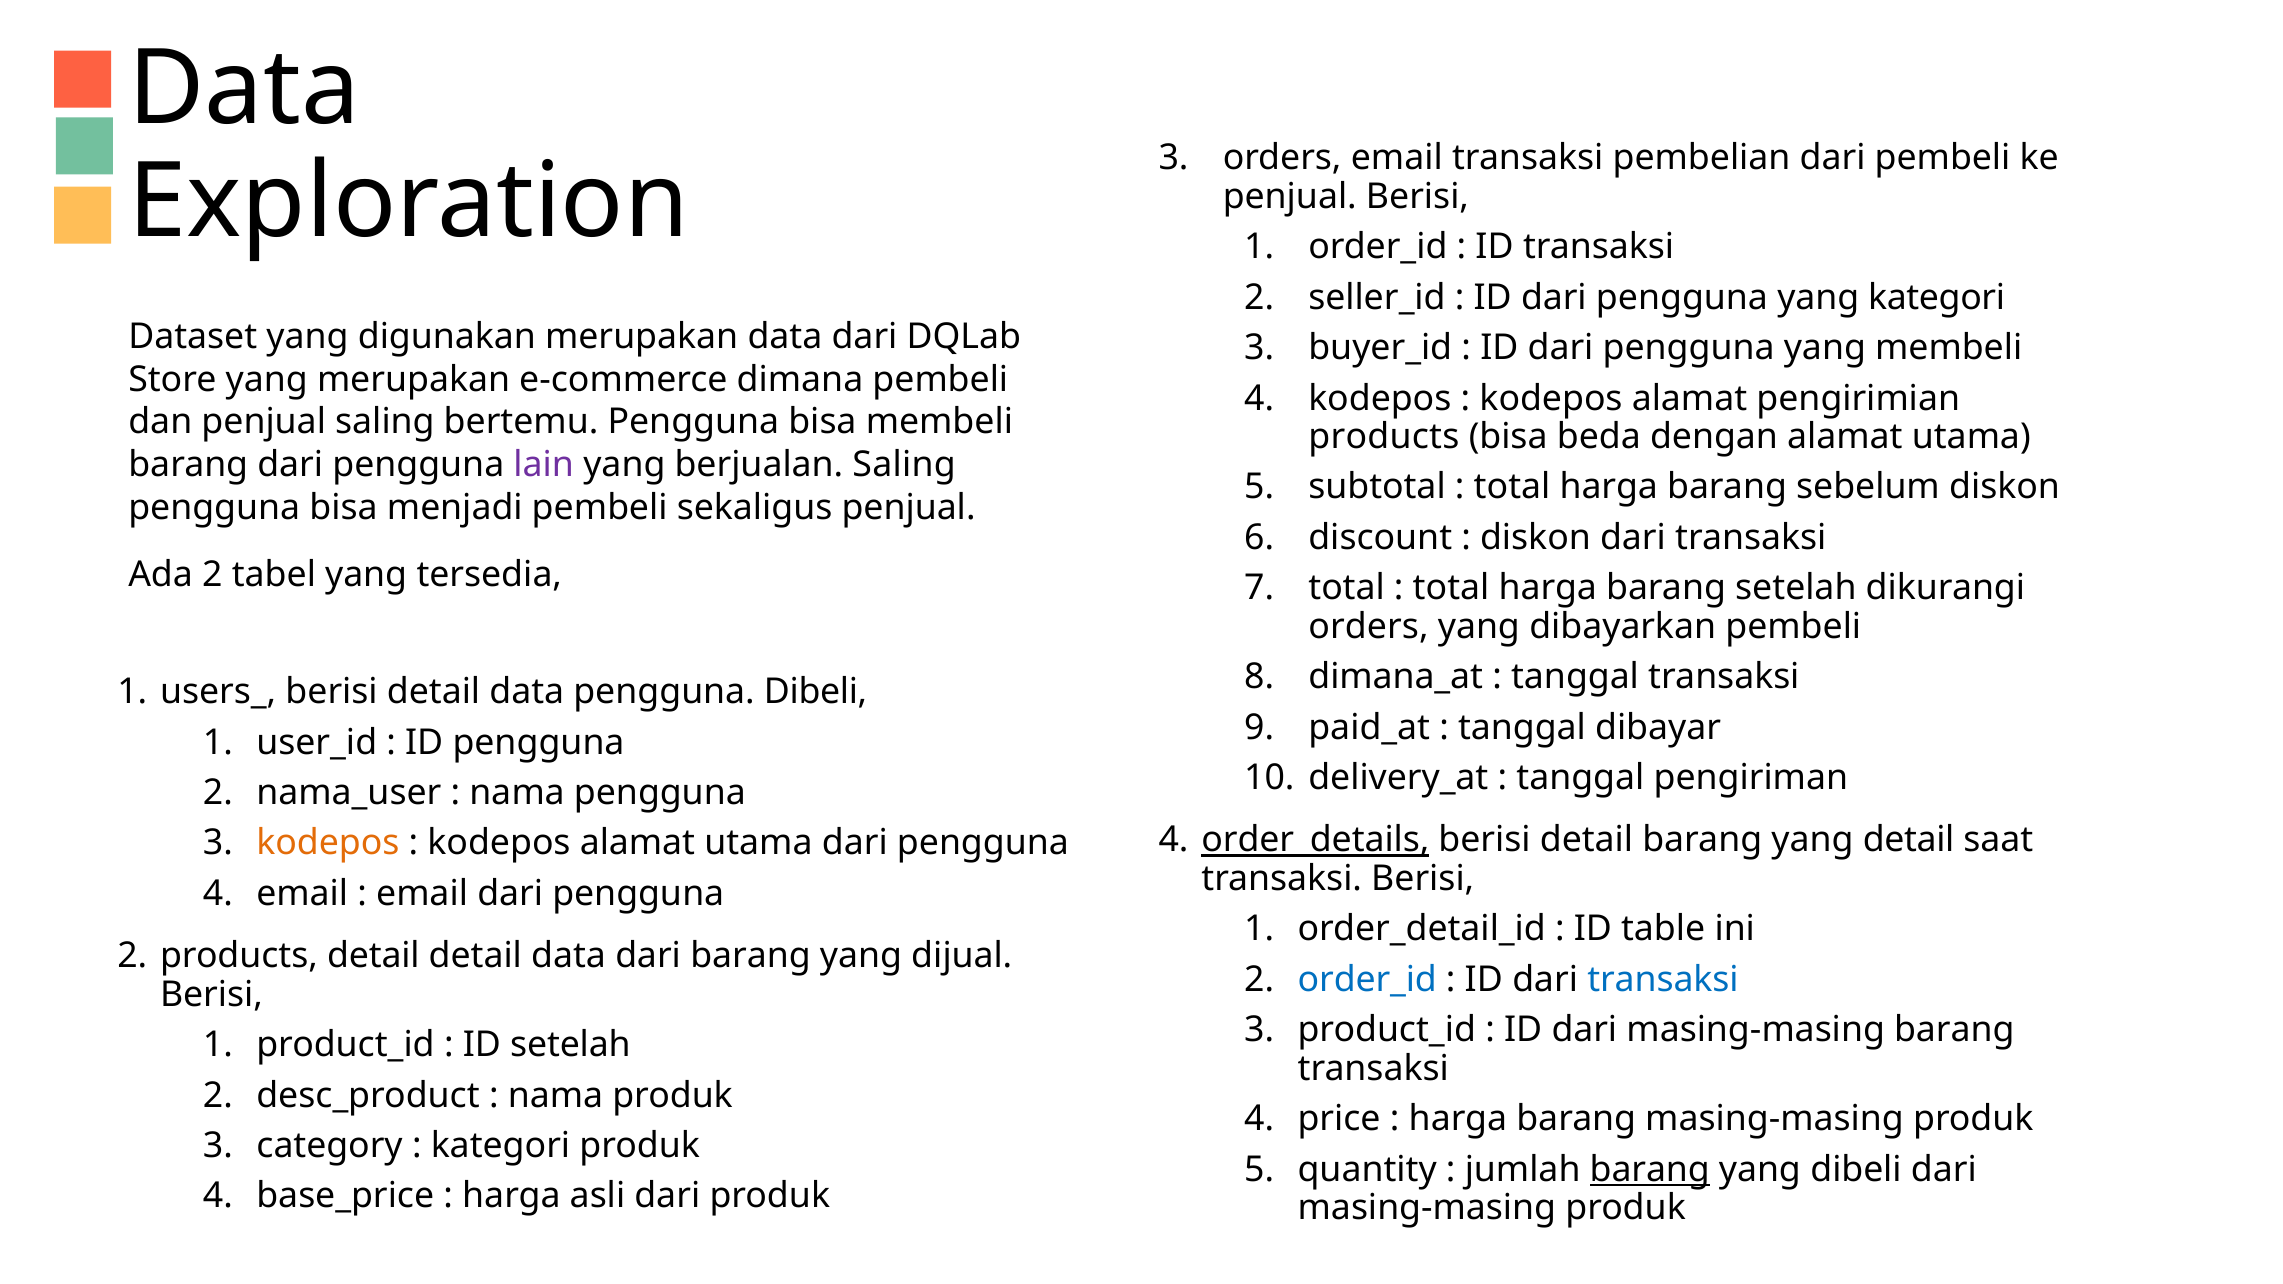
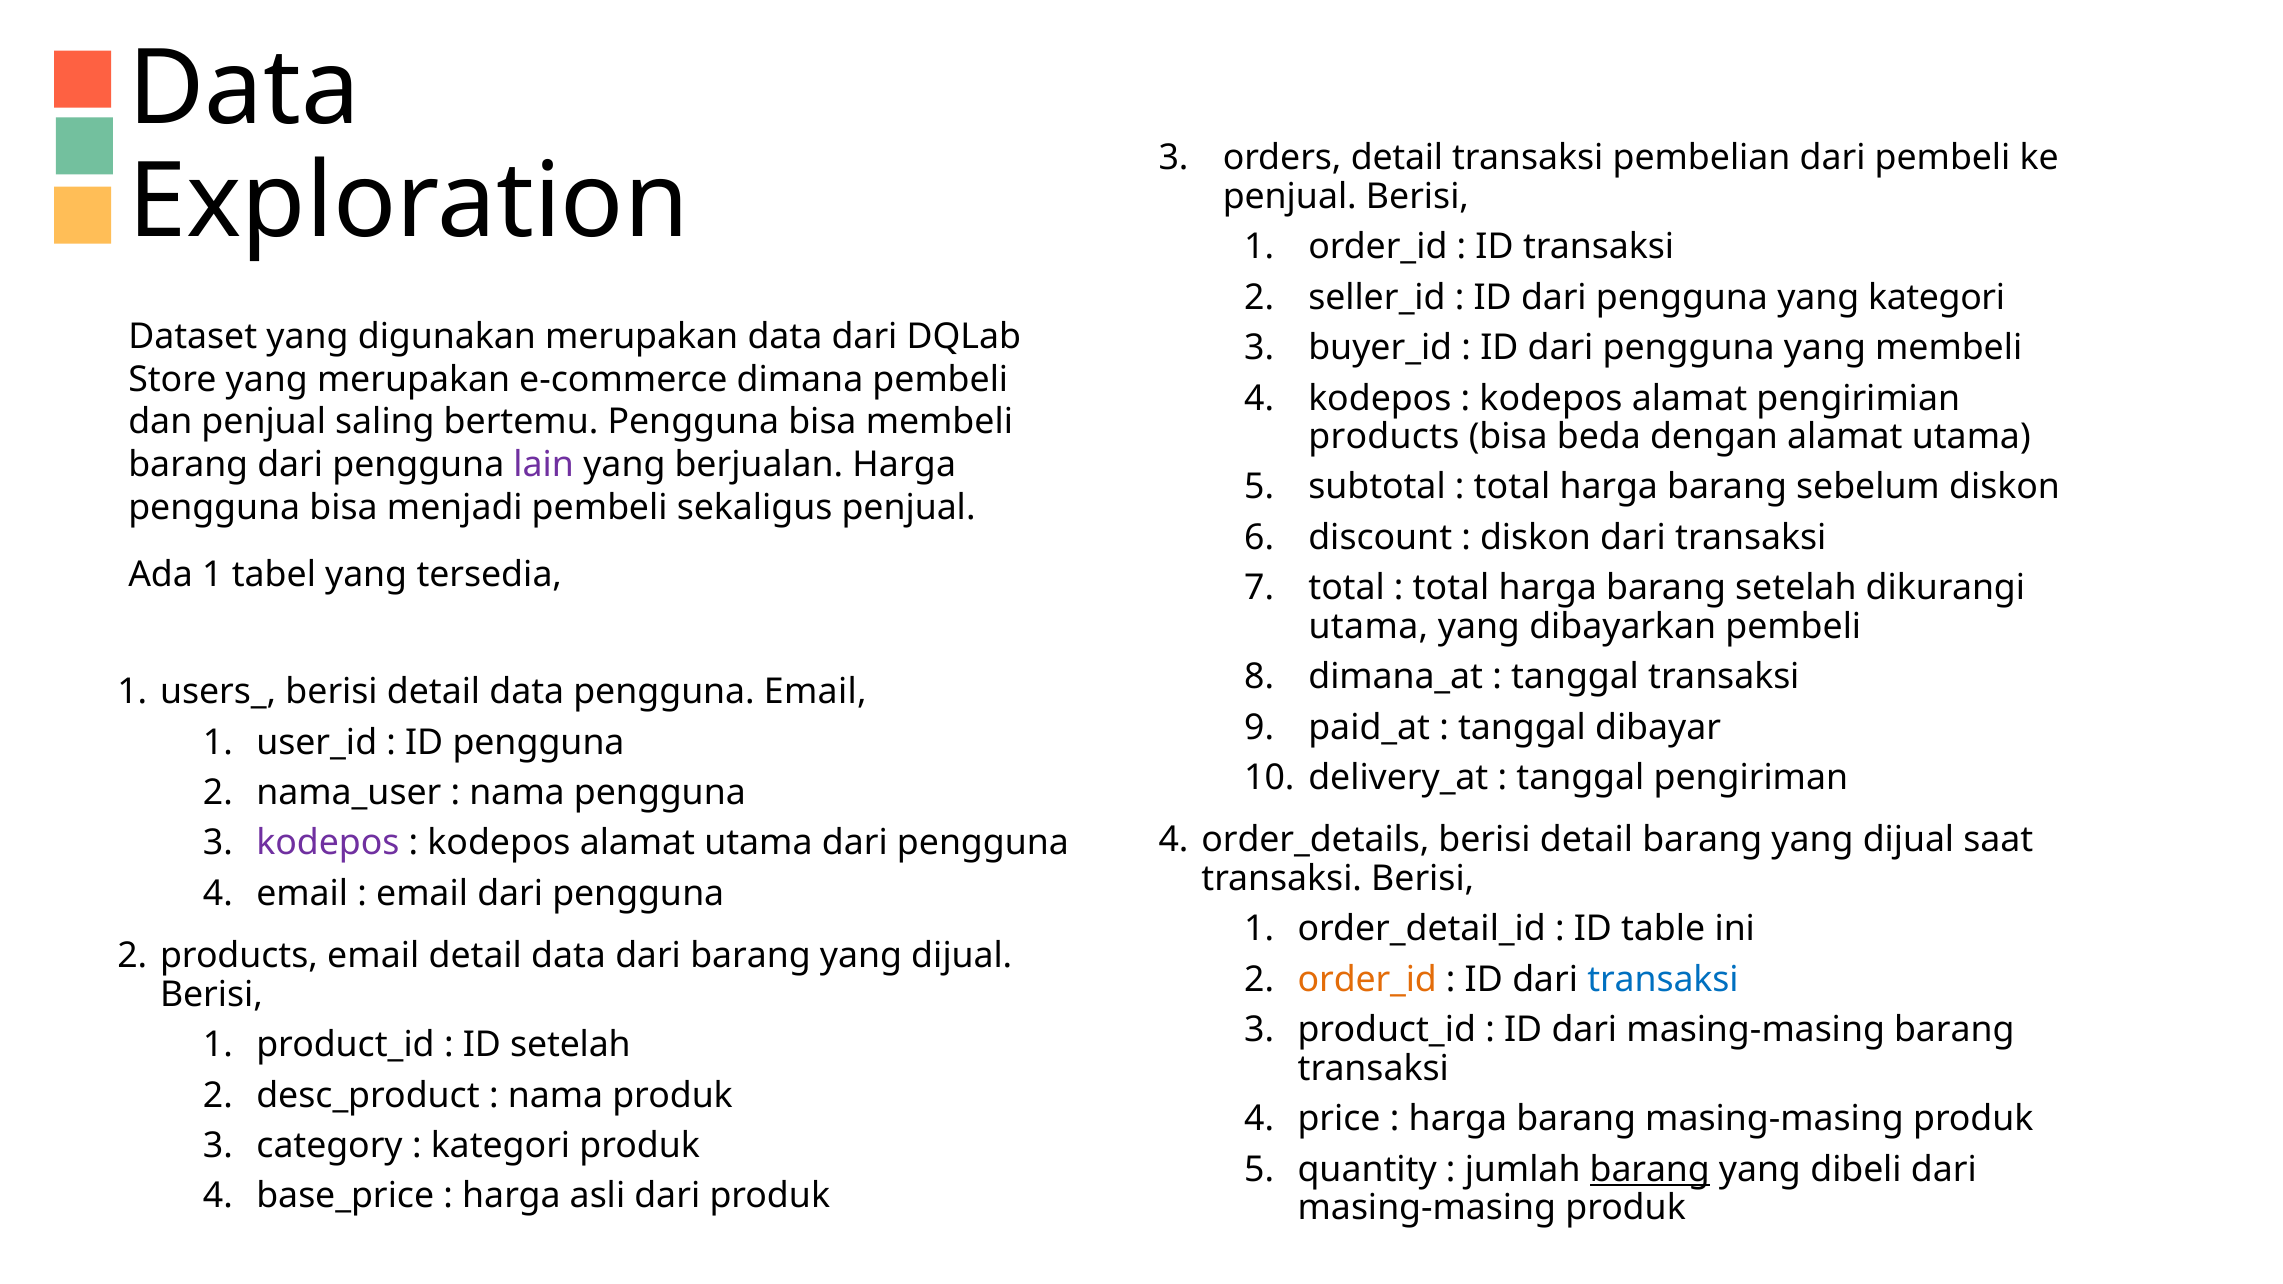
orders email: email -> detail (1397, 158)
berjualan Saling: Saling -> Harga (904, 465)
Ada 2: 2 -> 1 (212, 574)
orders: orders -> utama (1368, 627)
pengguna Dibeli: Dibeli -> Email (815, 692)
order_details underline: present -> none (1315, 840)
detail barang yang detail: detail -> dijual (1908, 840)
kodepos colour: orange -> purple (328, 843)
products detail: detail -> email (373, 956)
order_id colour: blue -> orange (1367, 980)
